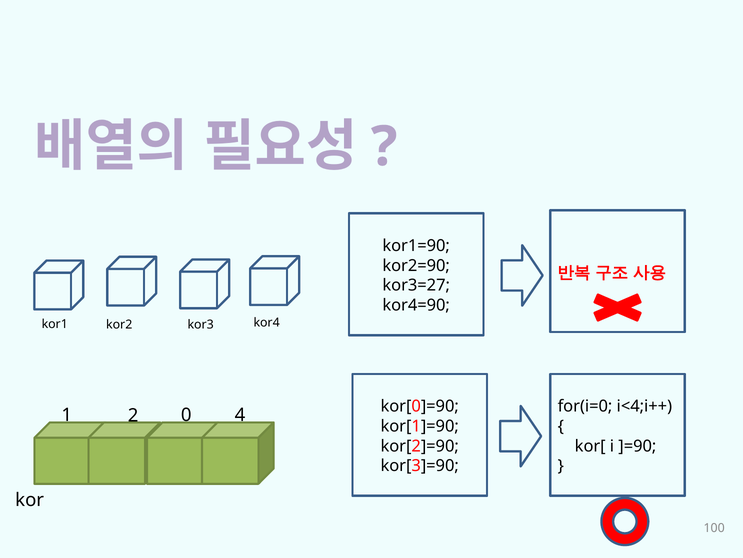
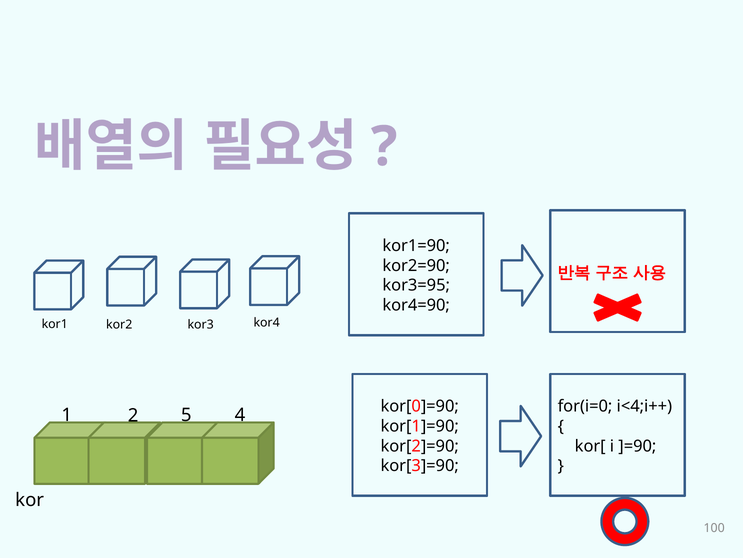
kor3=27: kor3=27 -> kor3=95 (416, 285)
0: 0 -> 5 (186, 415)
